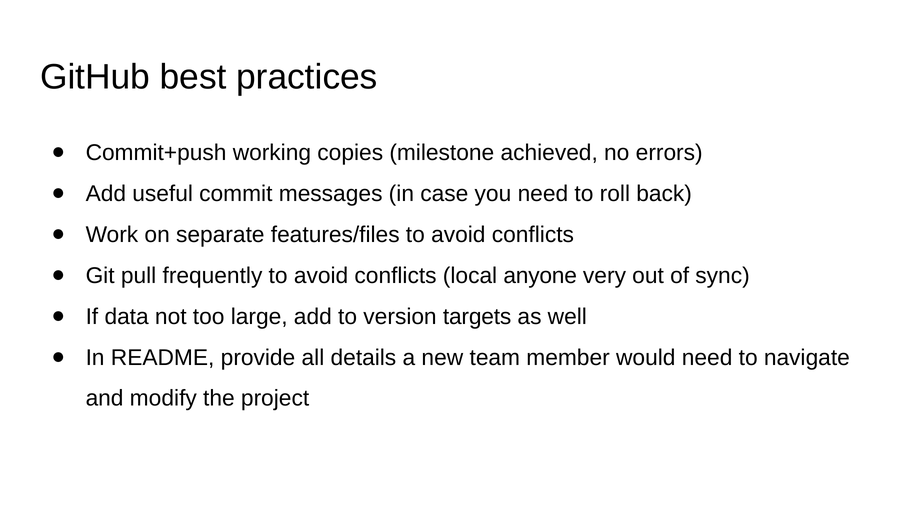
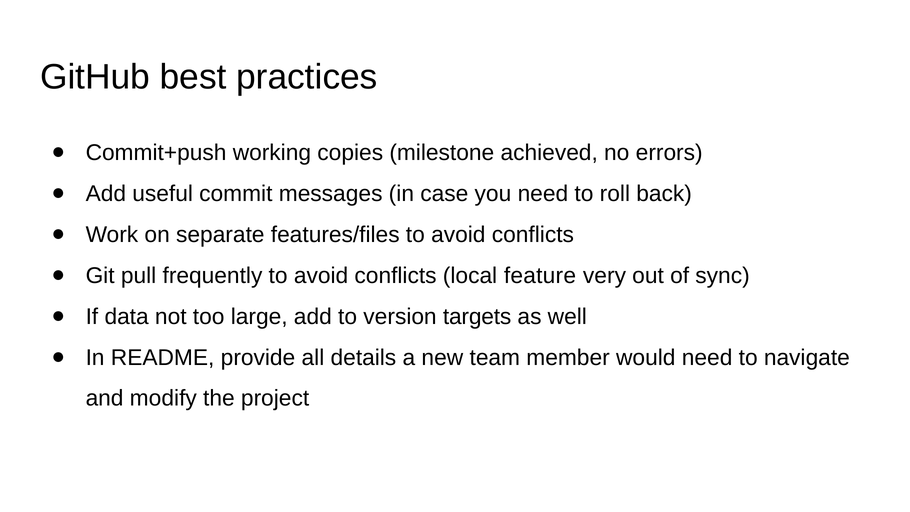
anyone: anyone -> feature (540, 276)
